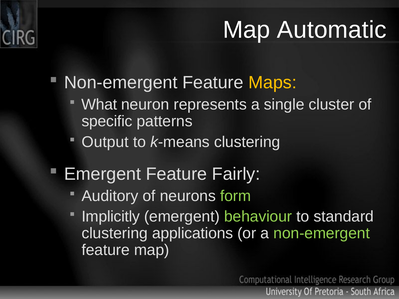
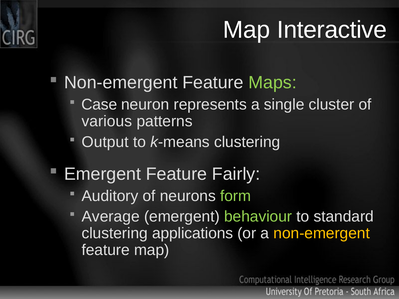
Automatic: Automatic -> Interactive (332, 30)
Maps colour: yellow -> light green (273, 83)
What: What -> Case (99, 105)
specific: specific -> various (107, 121)
Implicitly: Implicitly -> Average (111, 217)
non-emergent colour: light green -> yellow (322, 234)
